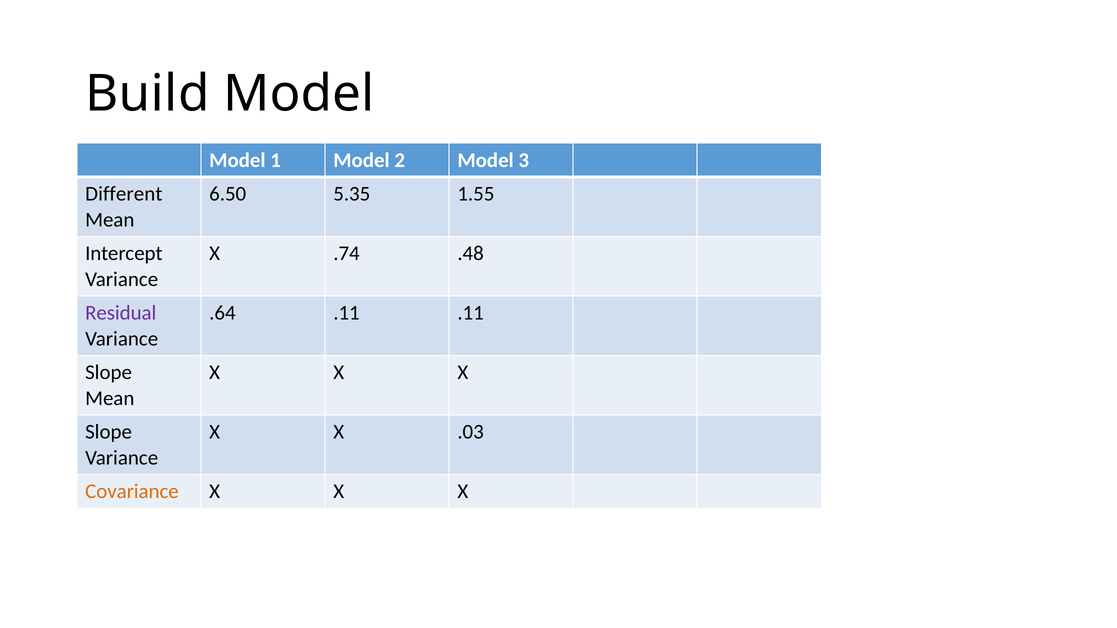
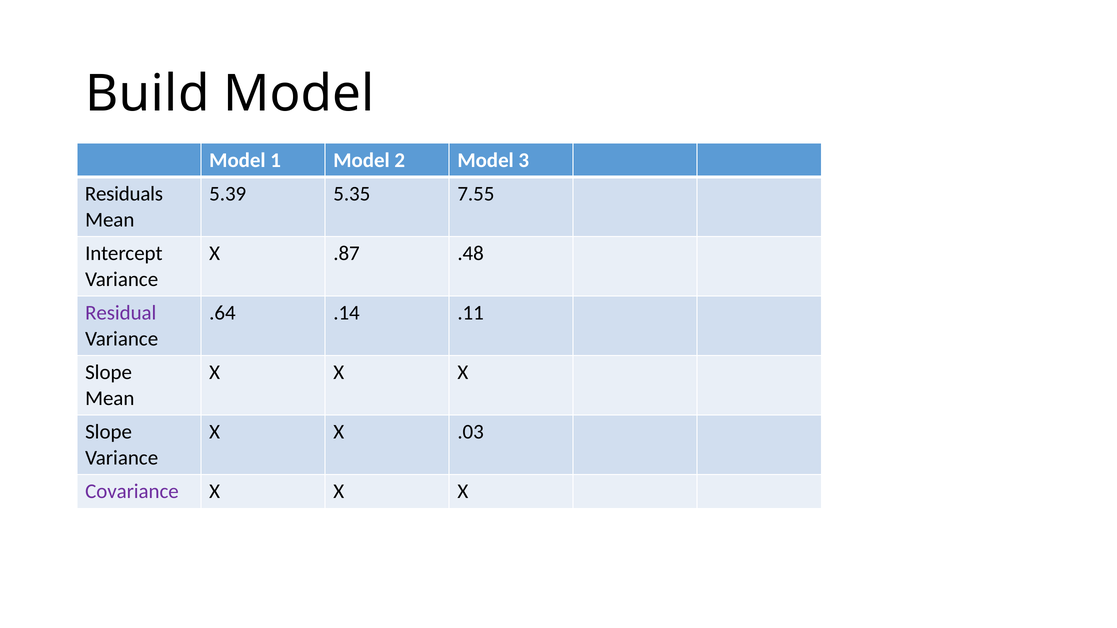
Different: Different -> Residuals (124, 194)
6.50: 6.50 -> 5.39 (228, 194)
1.55: 1.55 -> 7.55 (476, 194)
.74: .74 -> .87 (347, 254)
.64 .11: .11 -> .14 (347, 313)
Covariance colour: orange -> purple (132, 492)
